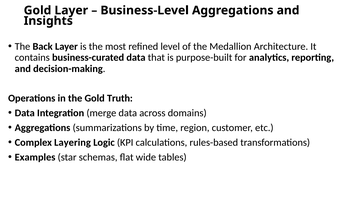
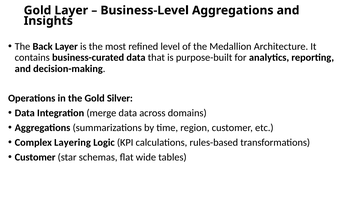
Truth: Truth -> Silver (120, 98)
Examples: Examples -> Customer (35, 158)
